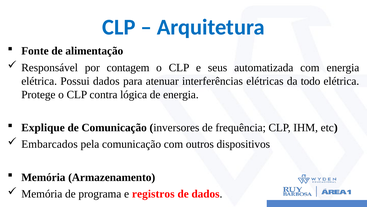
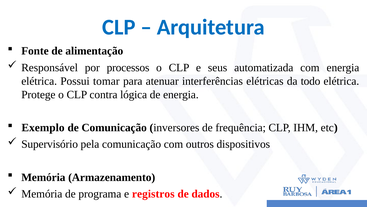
contagem: contagem -> processos (128, 67)
Possui dados: dados -> tomar (106, 81)
Explique: Explique -> Exemplo (43, 127)
Embarcados: Embarcados -> Supervisório (50, 144)
